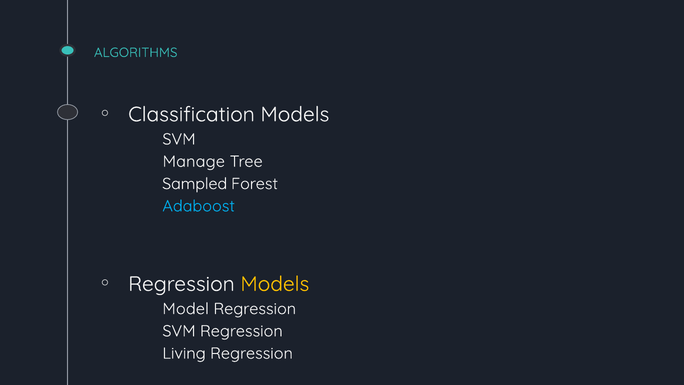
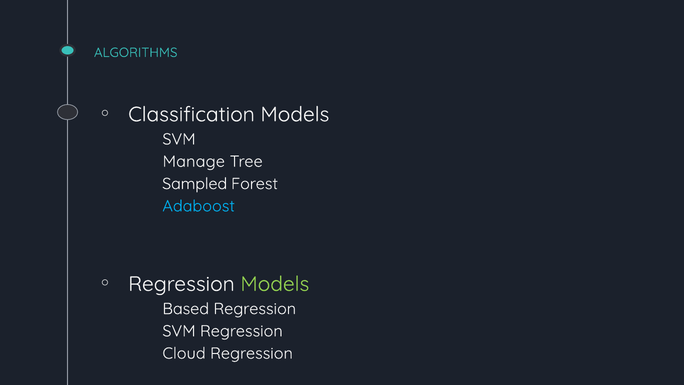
Models colour: yellow -> light green (275, 284)
Model: Model -> Based (186, 309)
Living: Living -> Cloud (184, 353)
